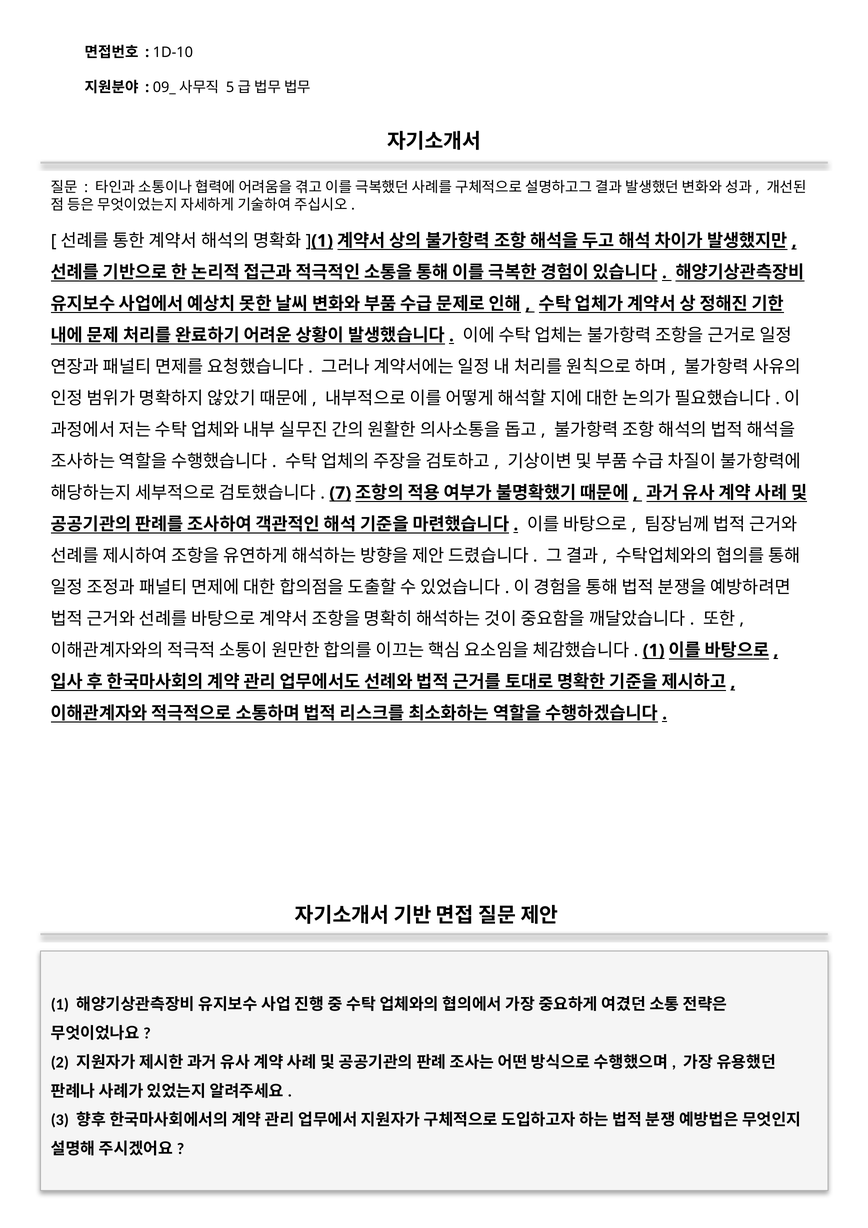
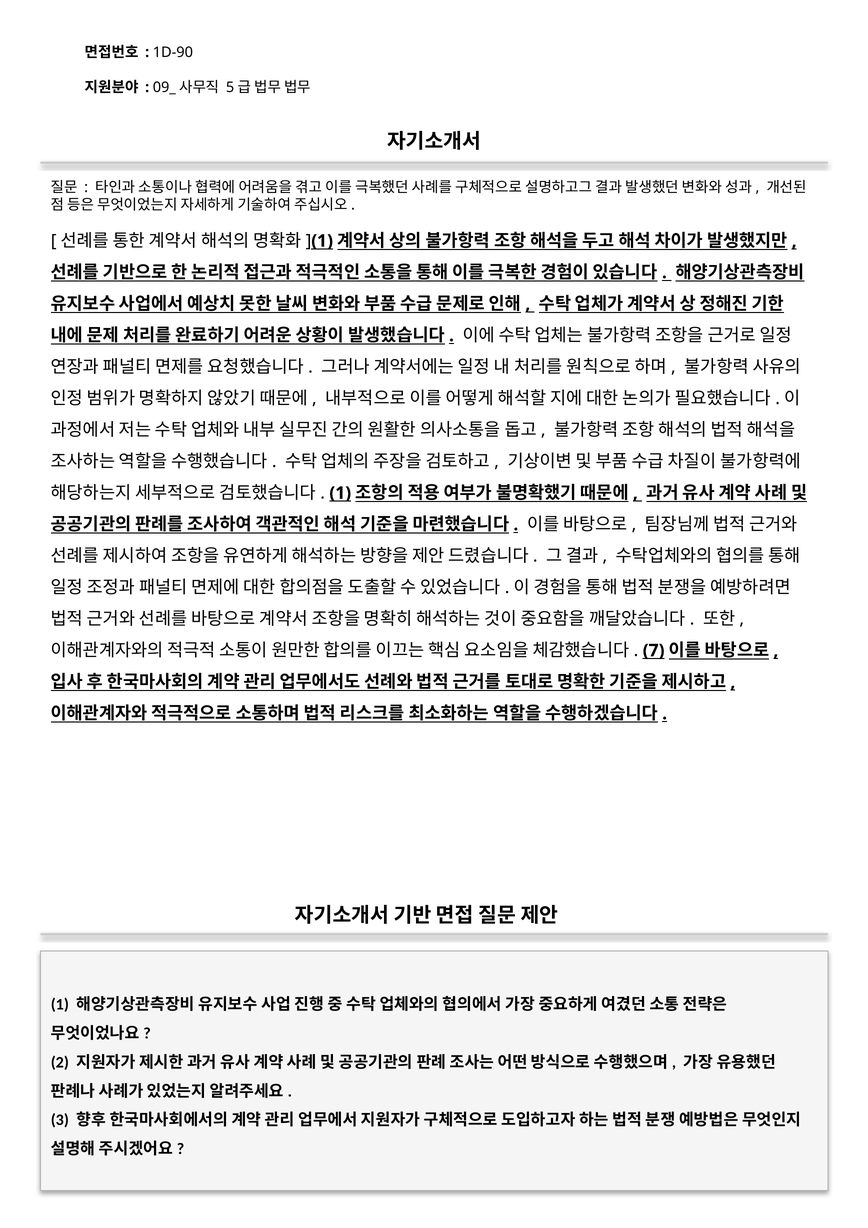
1D-10: 1D-10 -> 1D-90 (173, 52)
7: 7 -> 1 (340, 493)
1: 1 -> 7 (654, 650)
